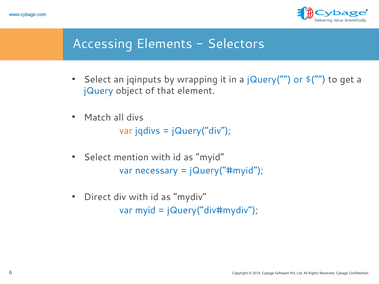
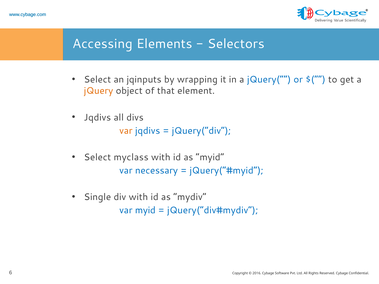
jQuery colour: blue -> orange (98, 91)
Match: Match -> Jqdivs (97, 117)
mention: mention -> myclass (131, 157)
Direct: Direct -> Single (97, 197)
